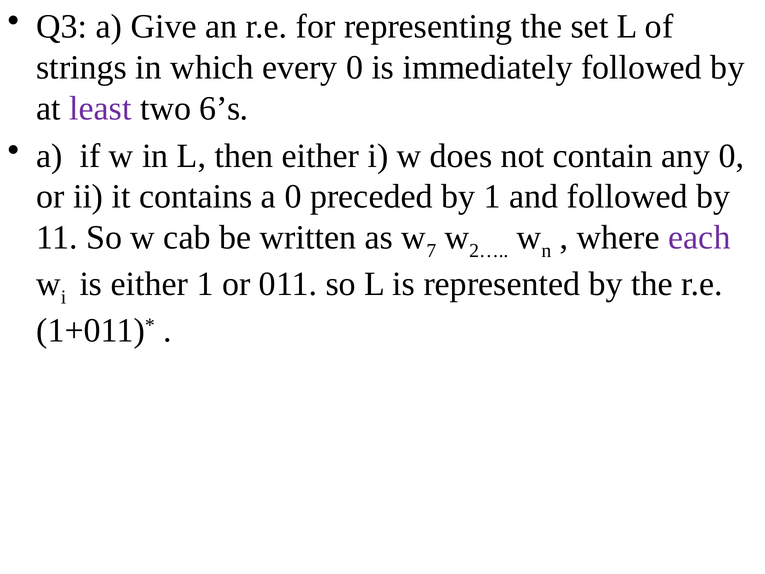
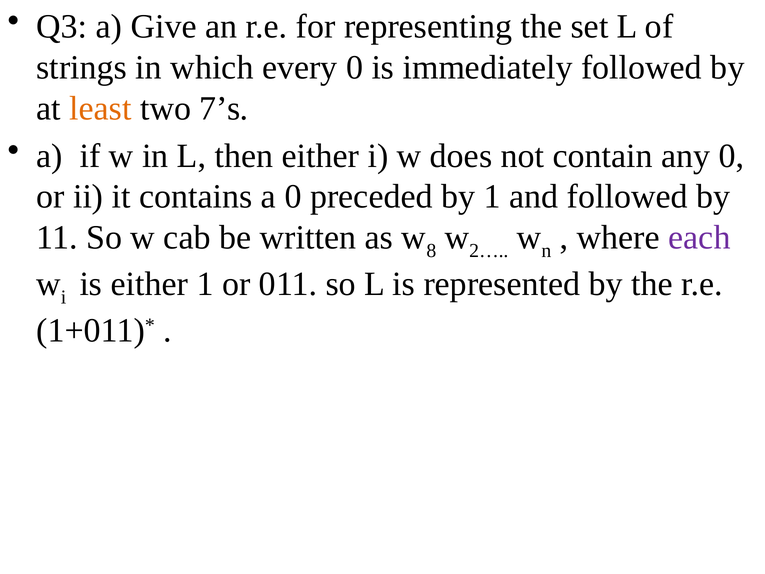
least colour: purple -> orange (100, 108)
6’s: 6’s -> 7’s (224, 108)
7: 7 -> 8 (431, 251)
